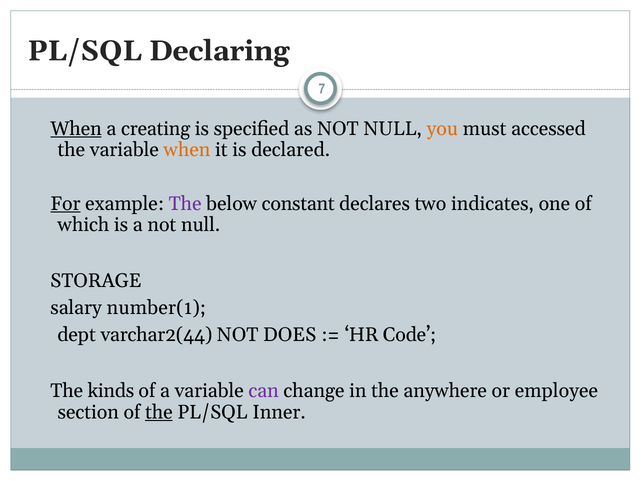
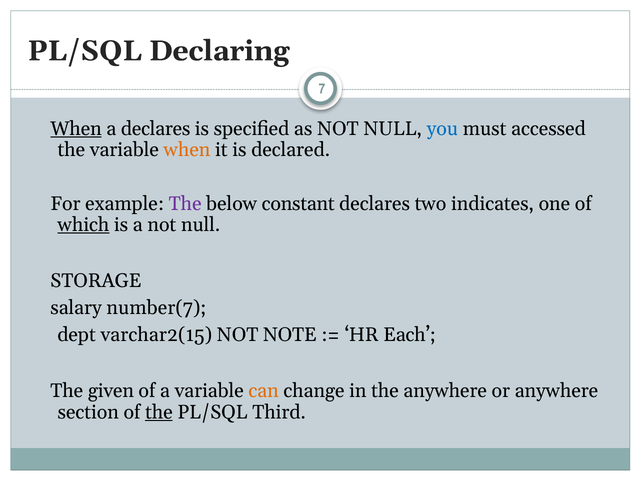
a creating: creating -> declares (156, 129)
you colour: orange -> blue (442, 129)
For underline: present -> none (65, 203)
which underline: none -> present (83, 225)
number(1: number(1 -> number(7 (156, 308)
varchar2(44: varchar2(44 -> varchar2(15 (156, 335)
DOES: DOES -> NOTE (290, 335)
Code: Code -> Each (410, 335)
kinds: kinds -> given (111, 391)
can colour: purple -> orange (264, 391)
or employee: employee -> anywhere (557, 391)
Inner: Inner -> Third (279, 412)
